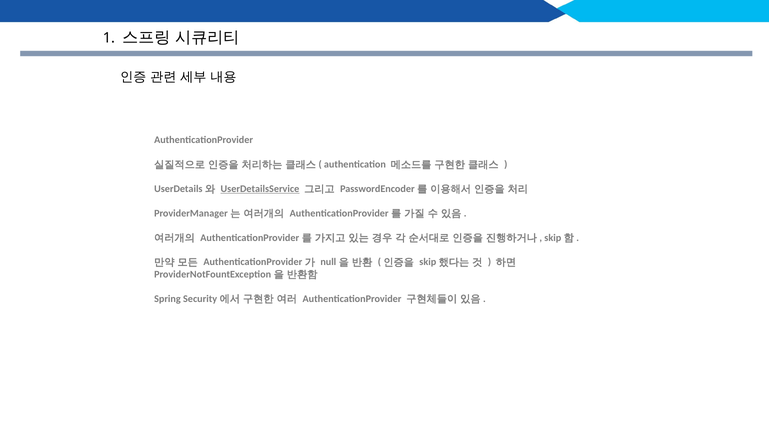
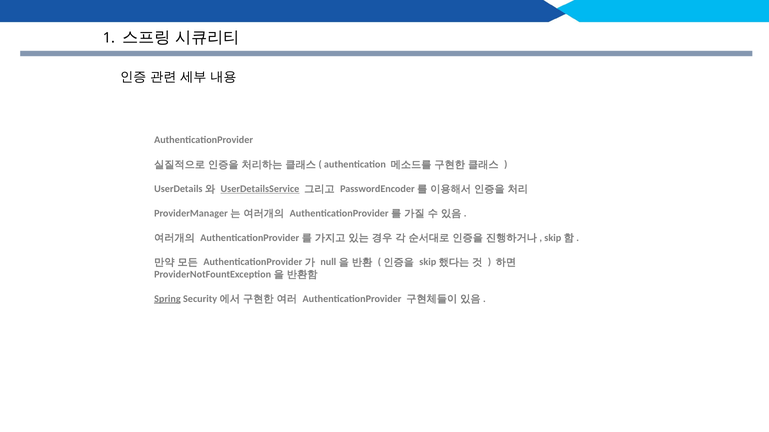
Spring underline: none -> present (167, 299)
